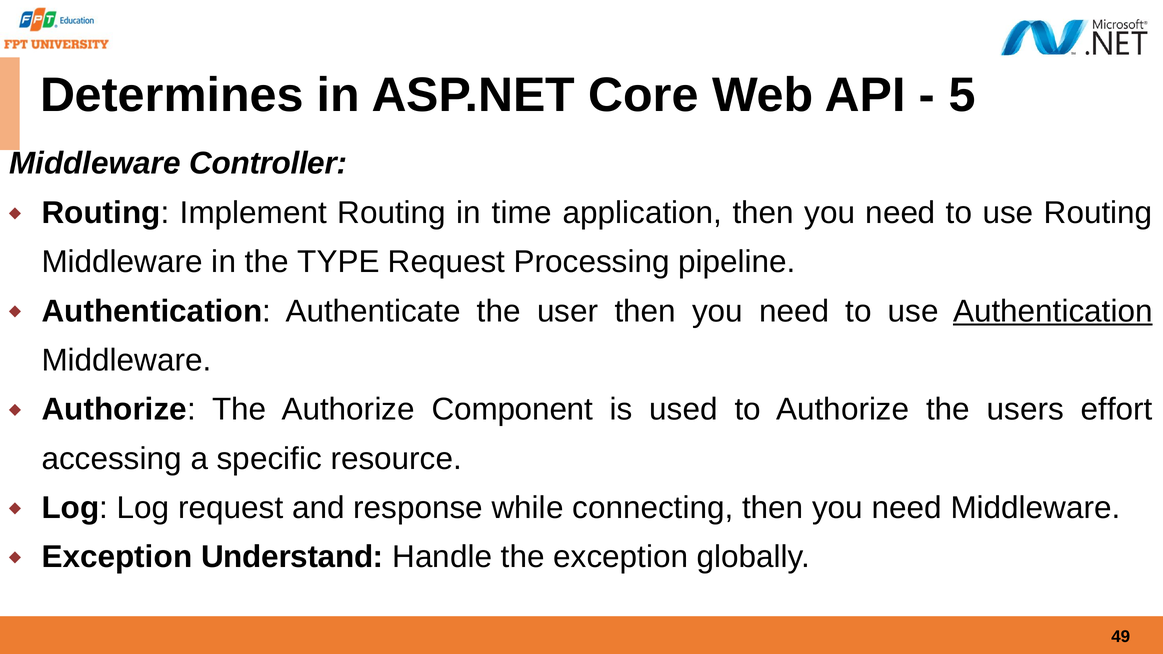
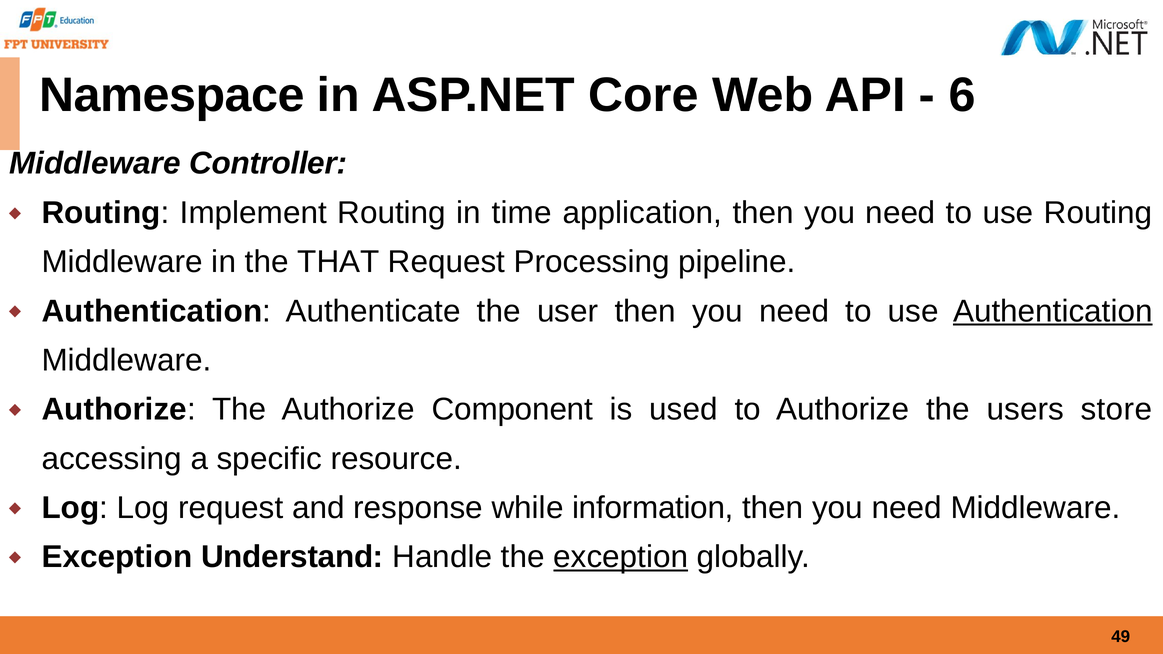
Determines: Determines -> Namespace (172, 95)
5: 5 -> 6 (962, 95)
TYPE: TYPE -> THAT (338, 262)
effort: effort -> store (1117, 410)
connecting: connecting -> information (653, 508)
exception underline: none -> present (621, 557)
